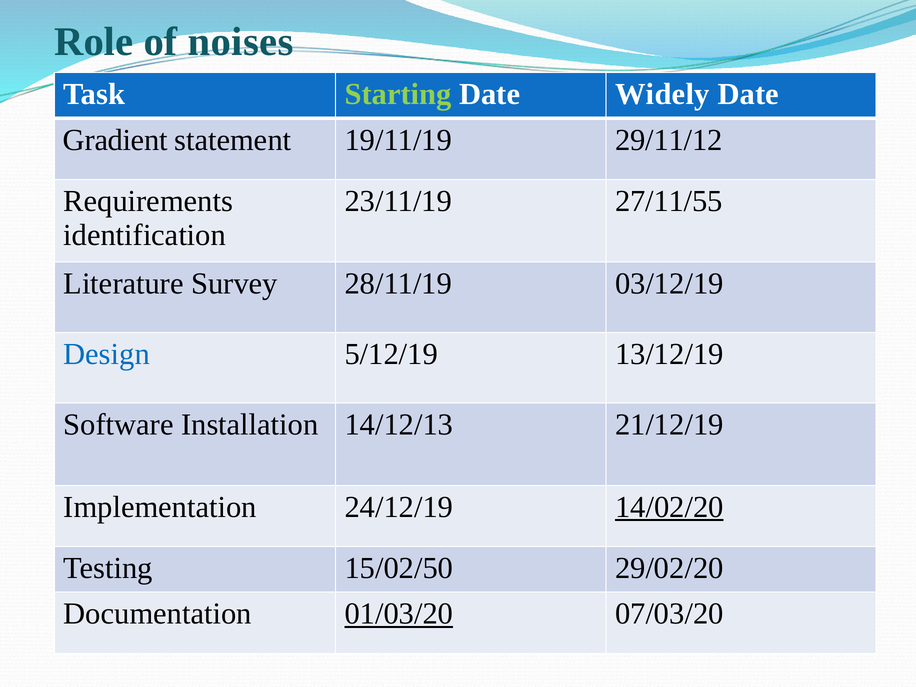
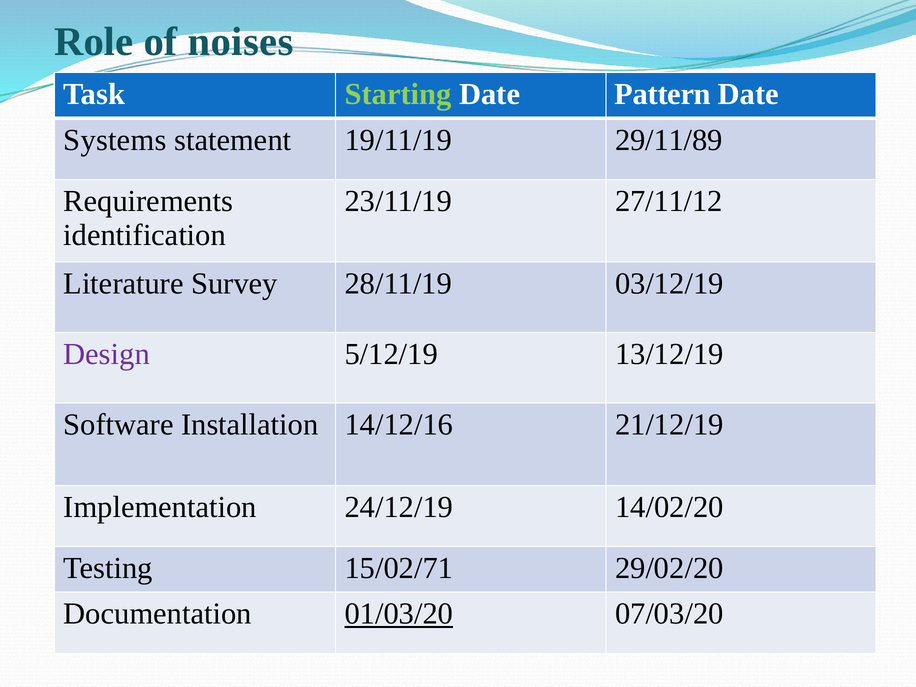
Widely: Widely -> Pattern (663, 94)
Gradient: Gradient -> Systems (115, 140)
29/11/12: 29/11/12 -> 29/11/89 (669, 140)
27/11/55: 27/11/55 -> 27/11/12 (669, 201)
Design colour: blue -> purple (107, 354)
14/12/13: 14/12/13 -> 14/12/16 (399, 425)
14/02/20 underline: present -> none (669, 507)
15/02/50: 15/02/50 -> 15/02/71 (399, 568)
